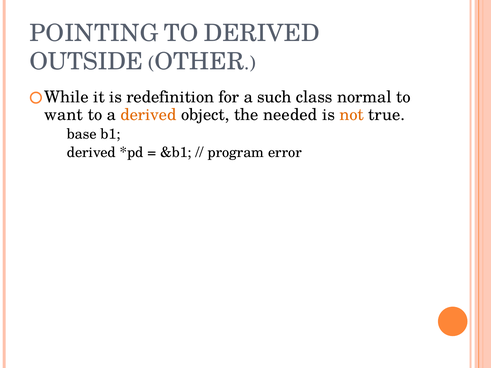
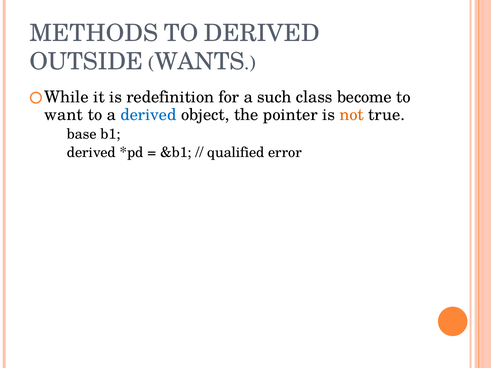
POINTING: POINTING -> METHODS (94, 33)
OTHER: OTHER -> WANTS (199, 62)
normal: normal -> become (364, 97)
derived colour: orange -> blue (149, 115)
needed: needed -> pointer (290, 115)
program: program -> qualified (236, 153)
